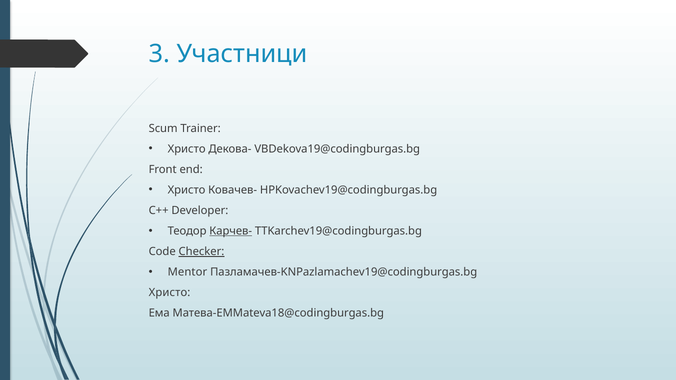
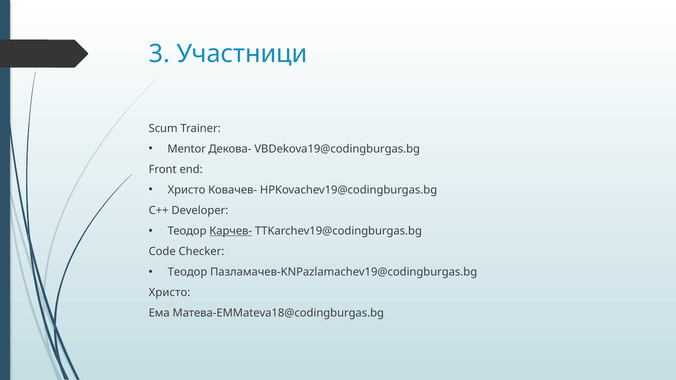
Христо: Христо -> Mentor (187, 149)
Checker underline: present -> none (201, 252)
Mentor: Mentor -> Теодор (187, 272)
